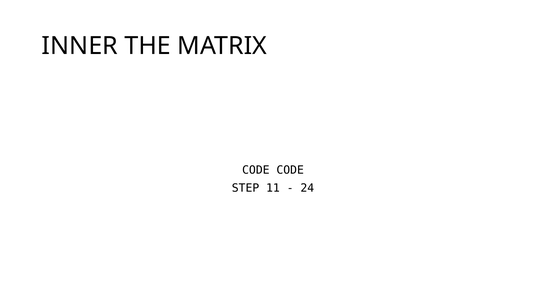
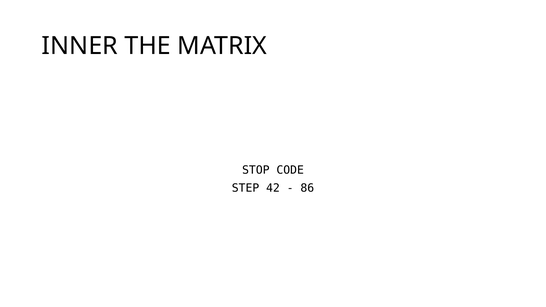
CODE: CODE -> STOP (256, 170)
11: 11 -> 42 (273, 188)
24: 24 -> 86 (307, 188)
